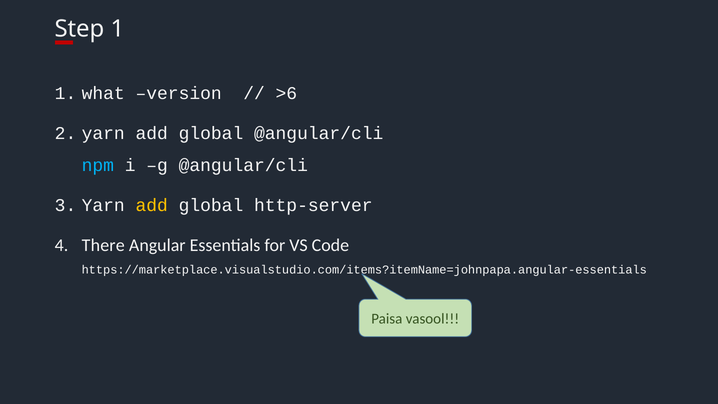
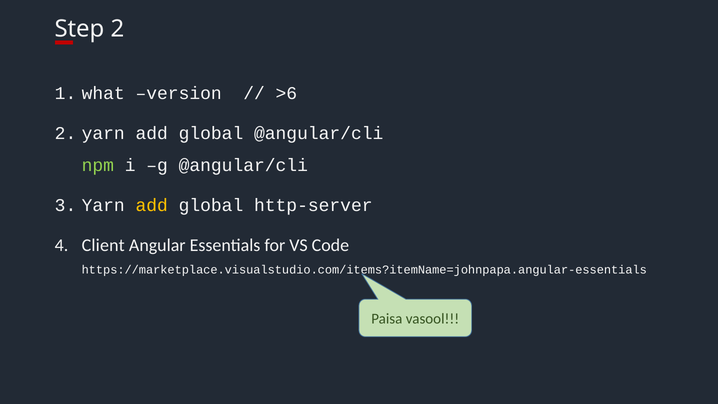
Step 1: 1 -> 2 (118, 29)
npm colour: light blue -> light green (98, 165)
There: There -> Client (103, 245)
